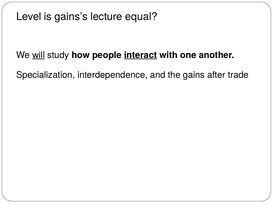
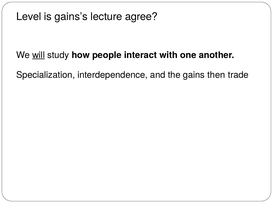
equal: equal -> agree (141, 17)
interact underline: present -> none (141, 55)
after: after -> then (216, 75)
